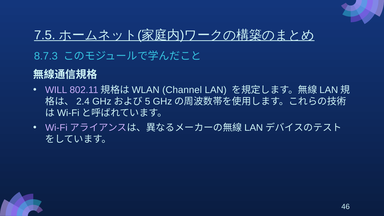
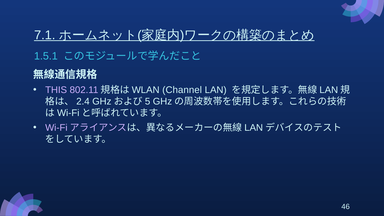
7.5: 7.5 -> 7.1 (45, 35)
8.7.3: 8.7.3 -> 1.5.1 (46, 56)
WILL: WILL -> THIS (56, 90)
